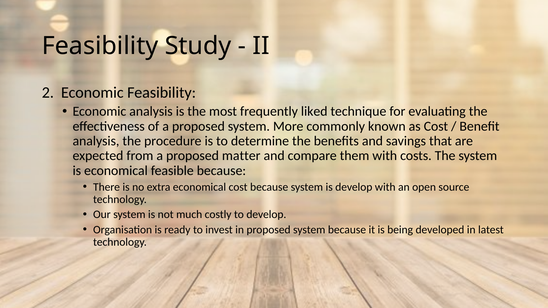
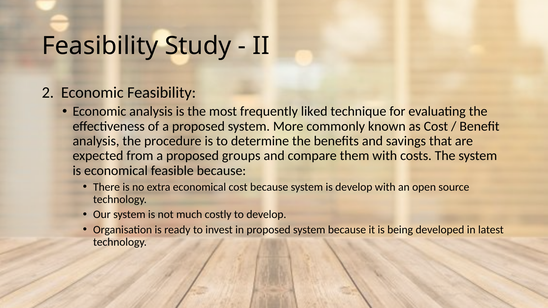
matter: matter -> groups (241, 156)
